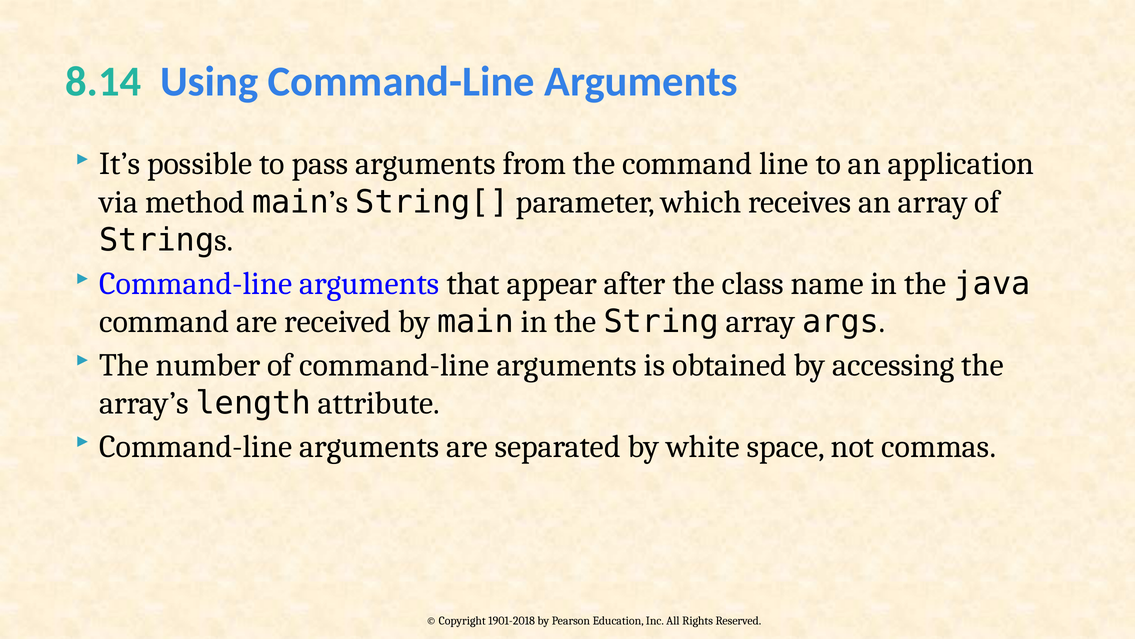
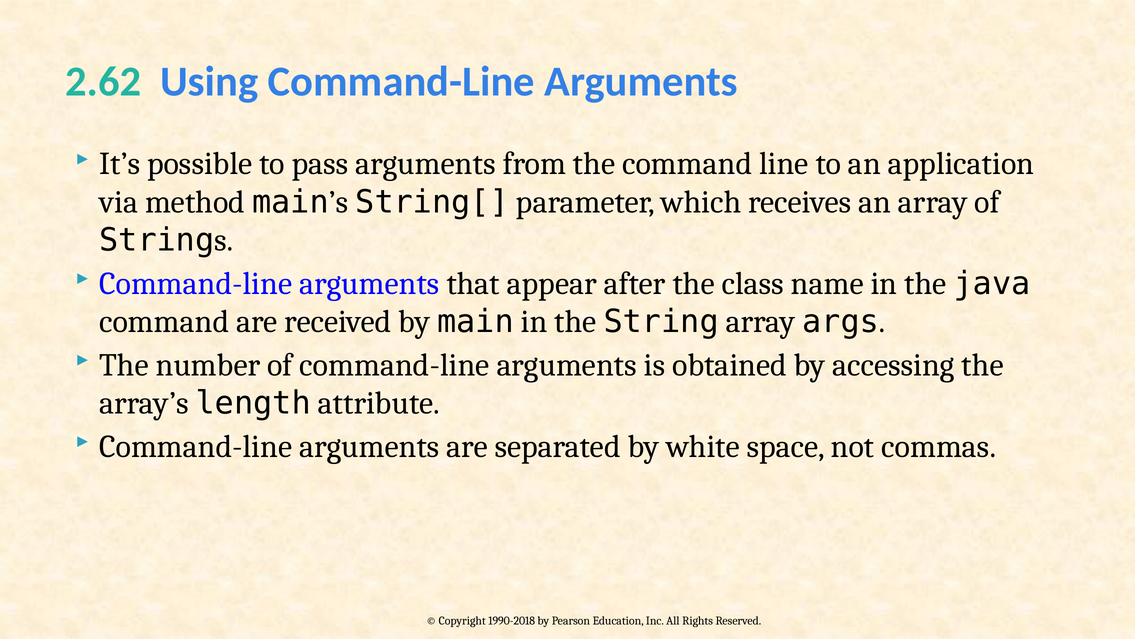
8.14: 8.14 -> 2.62 (103, 82)
1901-2018: 1901-2018 -> 1990-2018 (512, 620)
